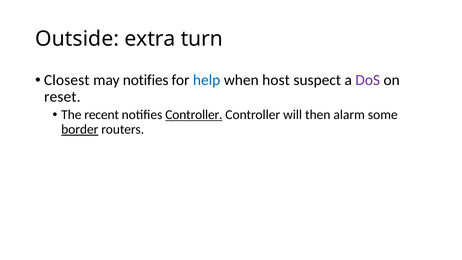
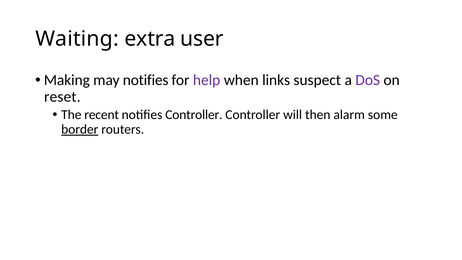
Outside: Outside -> Waiting (77, 39)
turn: turn -> user (202, 39)
Closest: Closest -> Making (67, 80)
help colour: blue -> purple (207, 80)
host: host -> links (276, 80)
Controller underline: present -> none (194, 115)
